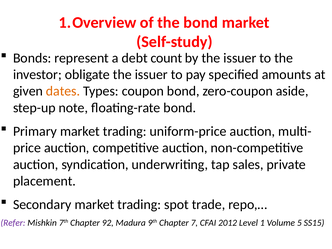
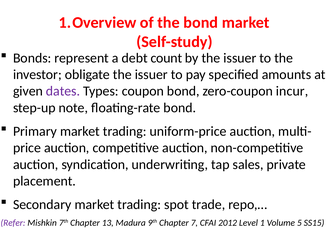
dates colour: orange -> purple (63, 91)
aside: aside -> incur (292, 91)
92: 92 -> 13 (108, 223)
